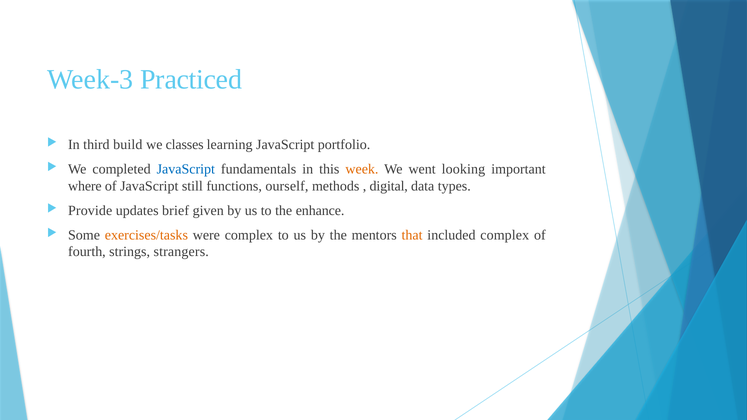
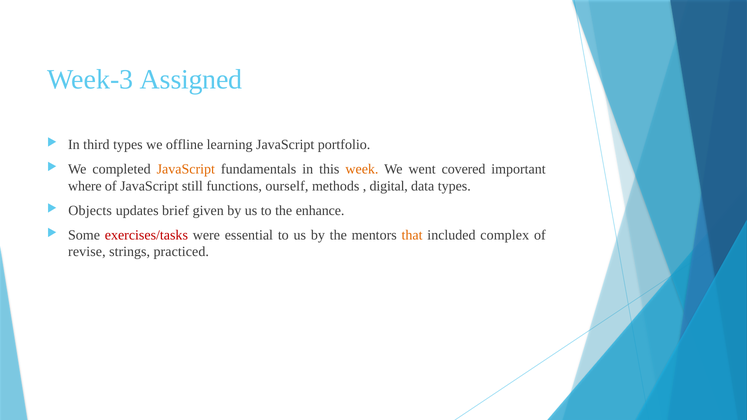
Practiced: Practiced -> Assigned (191, 80)
third build: build -> types (128, 145)
classes: classes -> offline (185, 145)
JavaScript colour: blue -> orange (186, 169)
looking: looking -> covered (464, 169)
Provide: Provide -> Objects (90, 211)
exercises/tasks colour: orange -> red (146, 235)
were complex: complex -> essential (249, 235)
fourth: fourth -> revise (87, 252)
strangers: strangers -> practiced (181, 252)
